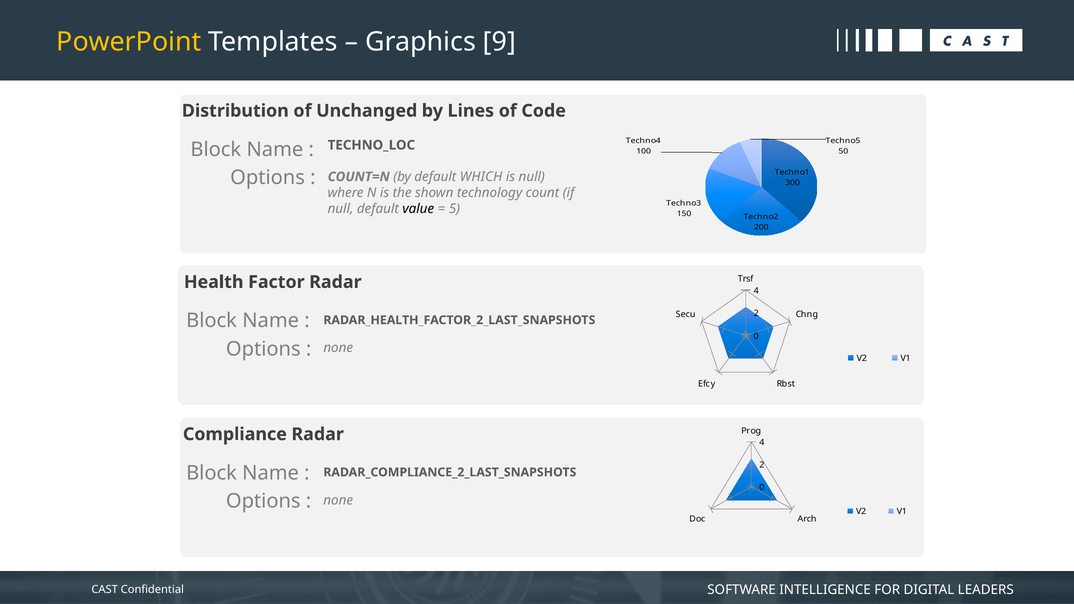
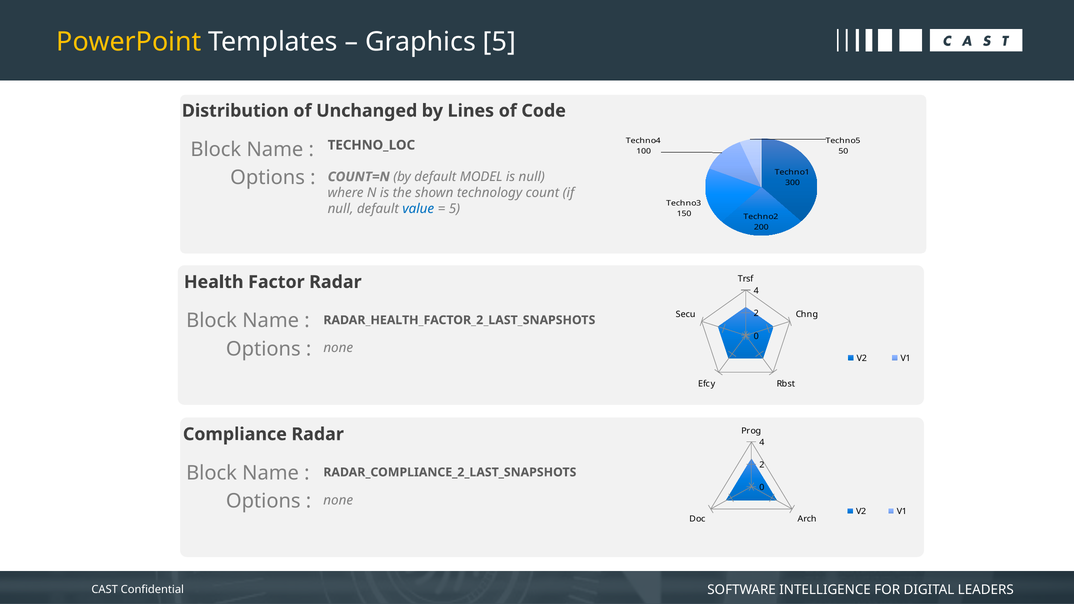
Graphics 9: 9 -> 5 (499, 42)
WHICH: WHICH -> MODEL (481, 177)
value colour: black -> blue (418, 209)
